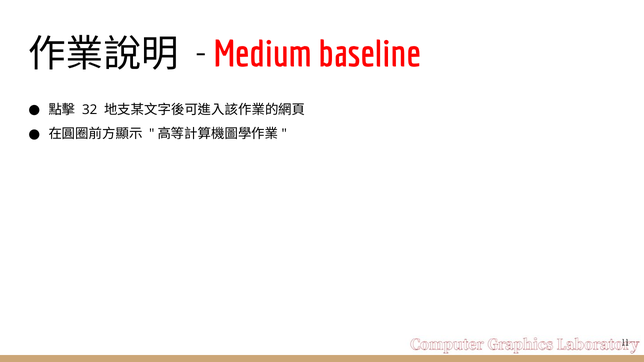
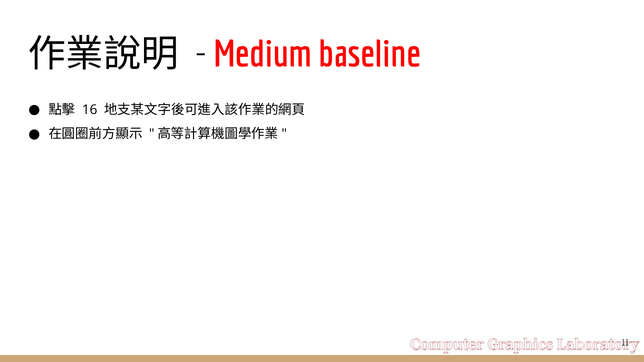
32: 32 -> 16 (90, 110)
